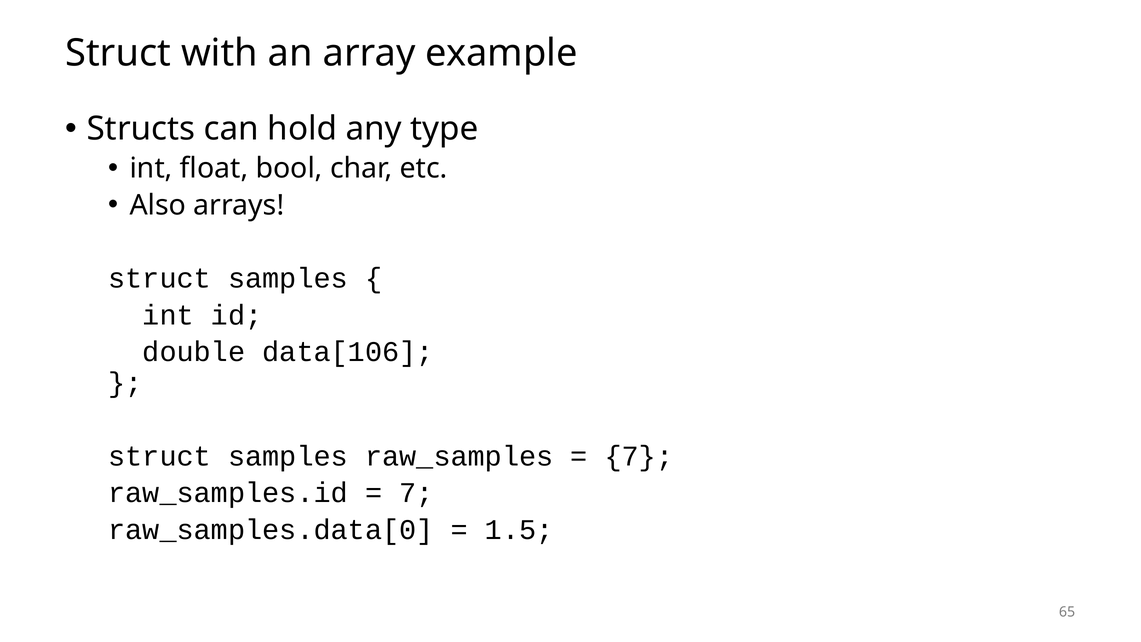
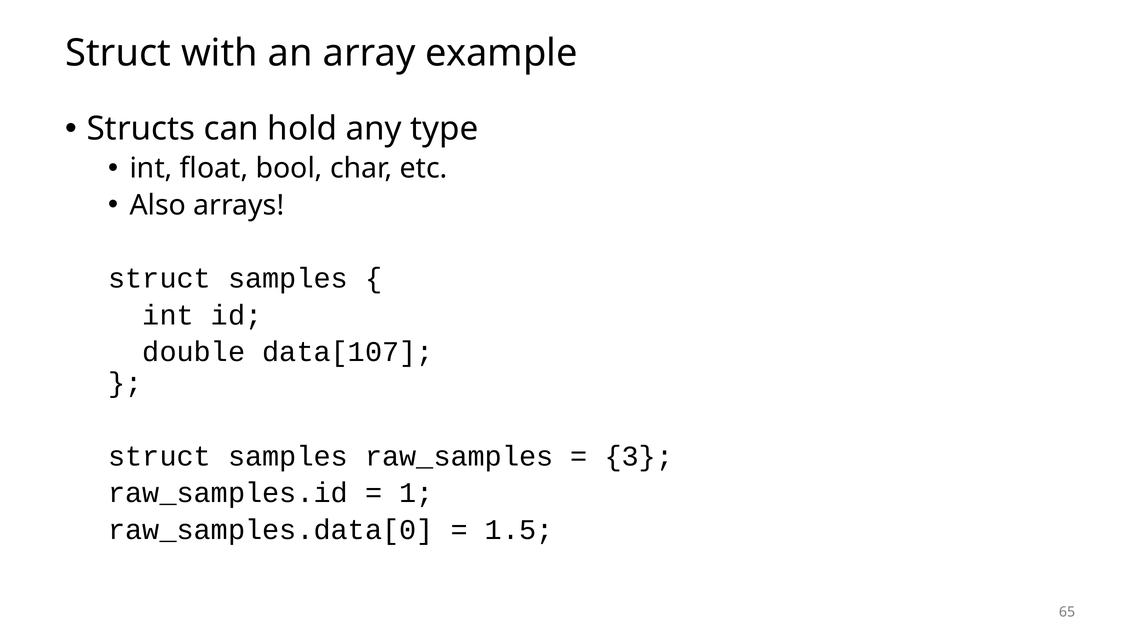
data[106: data[106 -> data[107 (348, 352)
7: 7 -> 3 (639, 456)
7: 7 -> 1 (416, 493)
